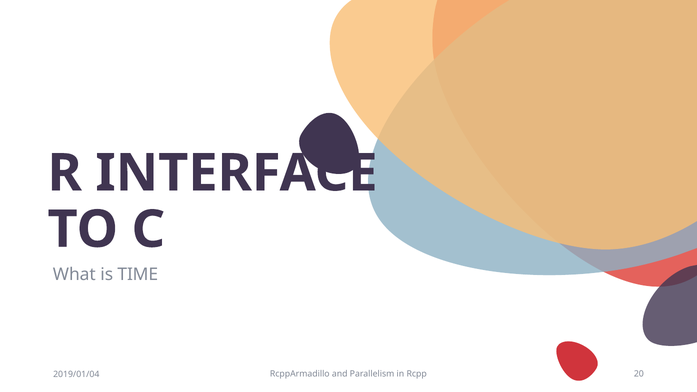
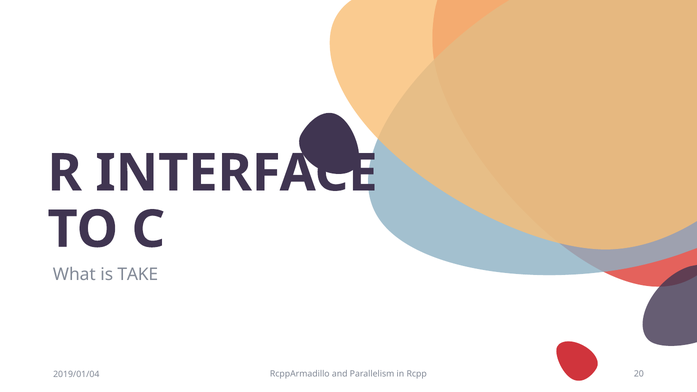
TIME: TIME -> TAKE (138, 274)
